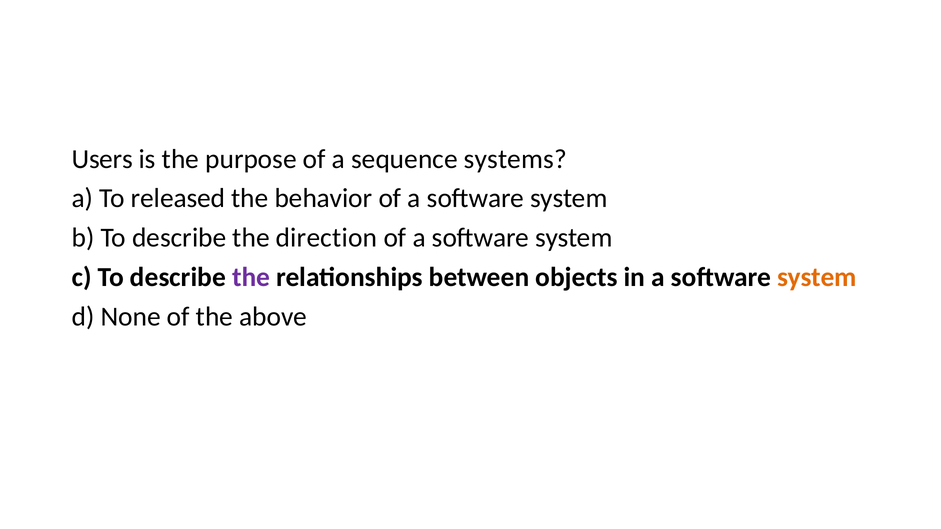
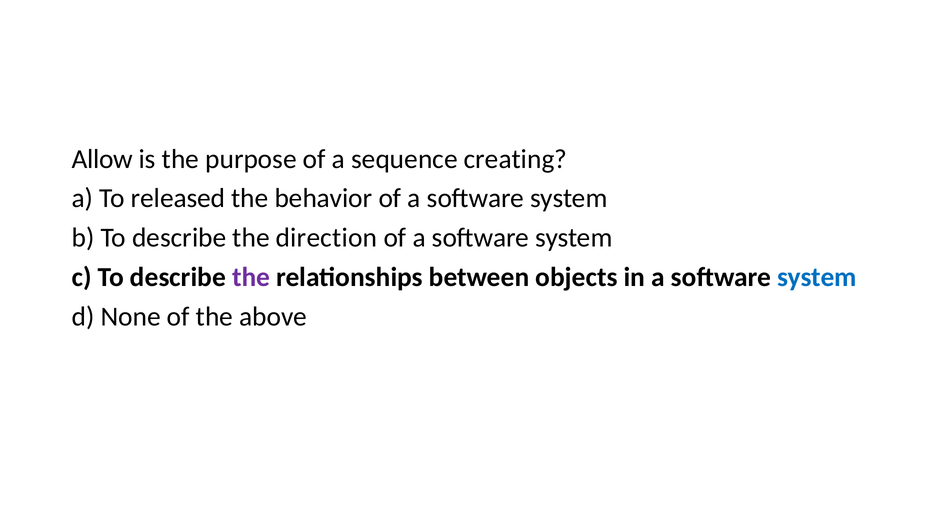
Users: Users -> Allow (102, 159)
systems: systems -> creating (515, 159)
system colour: orange -> blue (817, 277)
